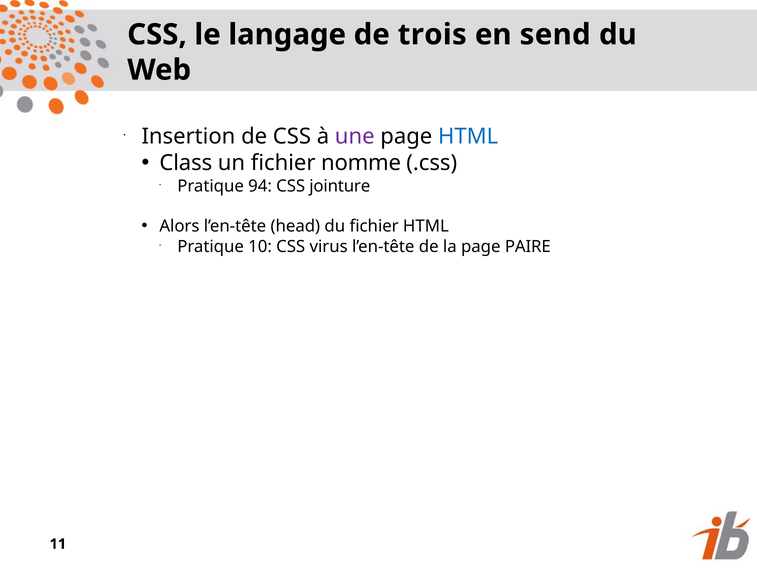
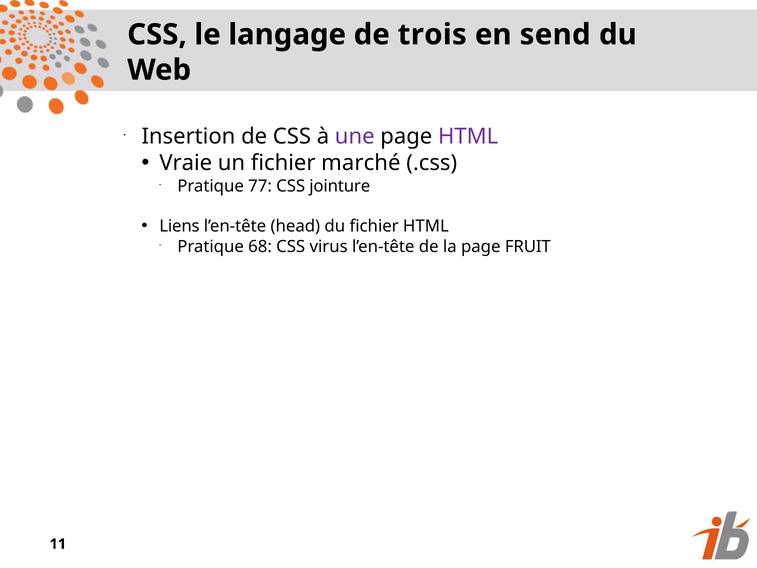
HTML colour: blue -> purple (468, 137)
Class: Class -> Vraie (186, 163)
nomme: nomme -> marché (361, 163)
94: 94 -> 77 (260, 186)
Alors: Alors -> Liens (179, 226)
10: 10 -> 68 (260, 246)
PAIRE: PAIRE -> FRUIT (528, 246)
